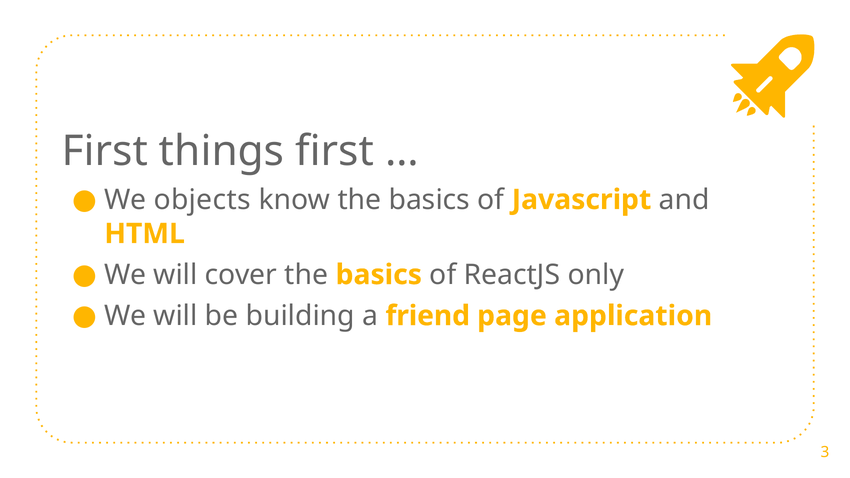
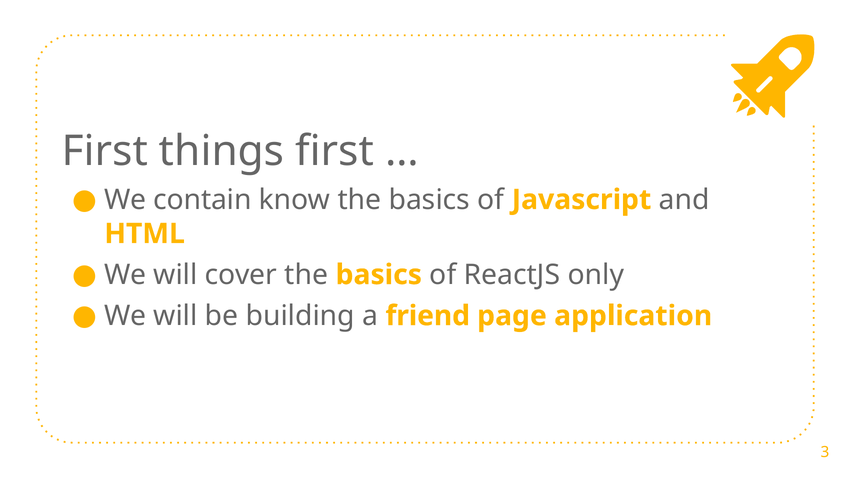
objects: objects -> contain (202, 200)
